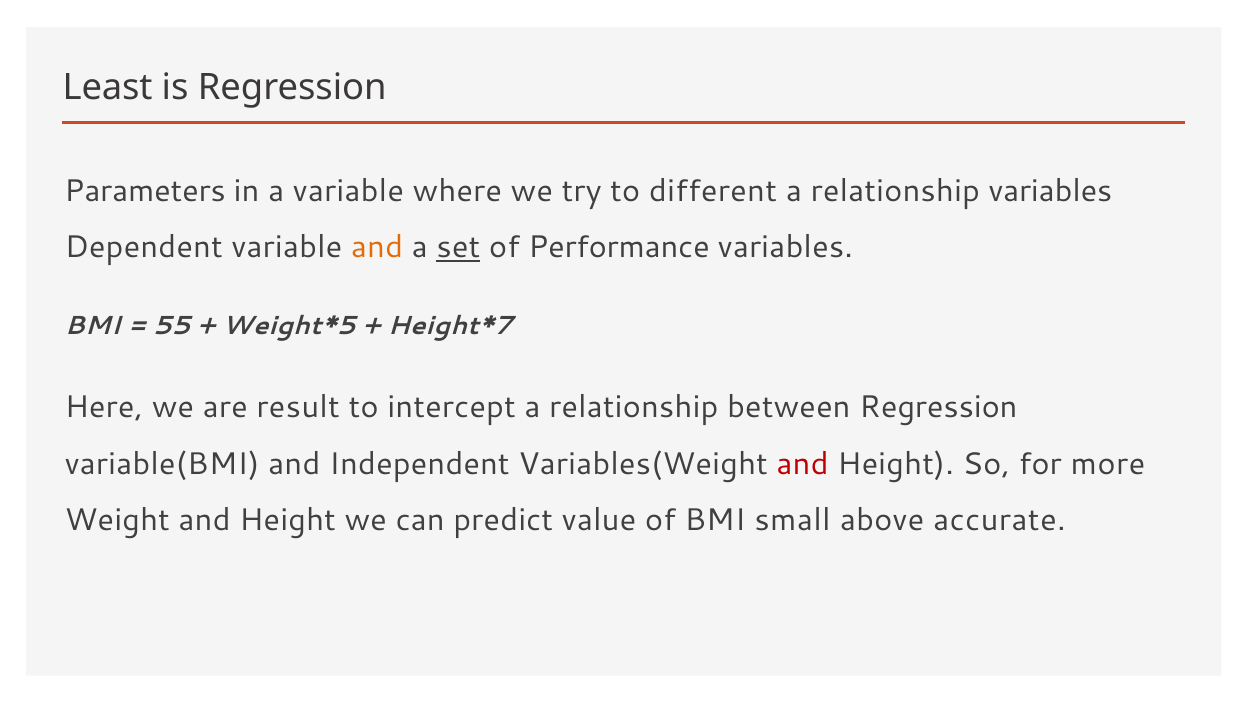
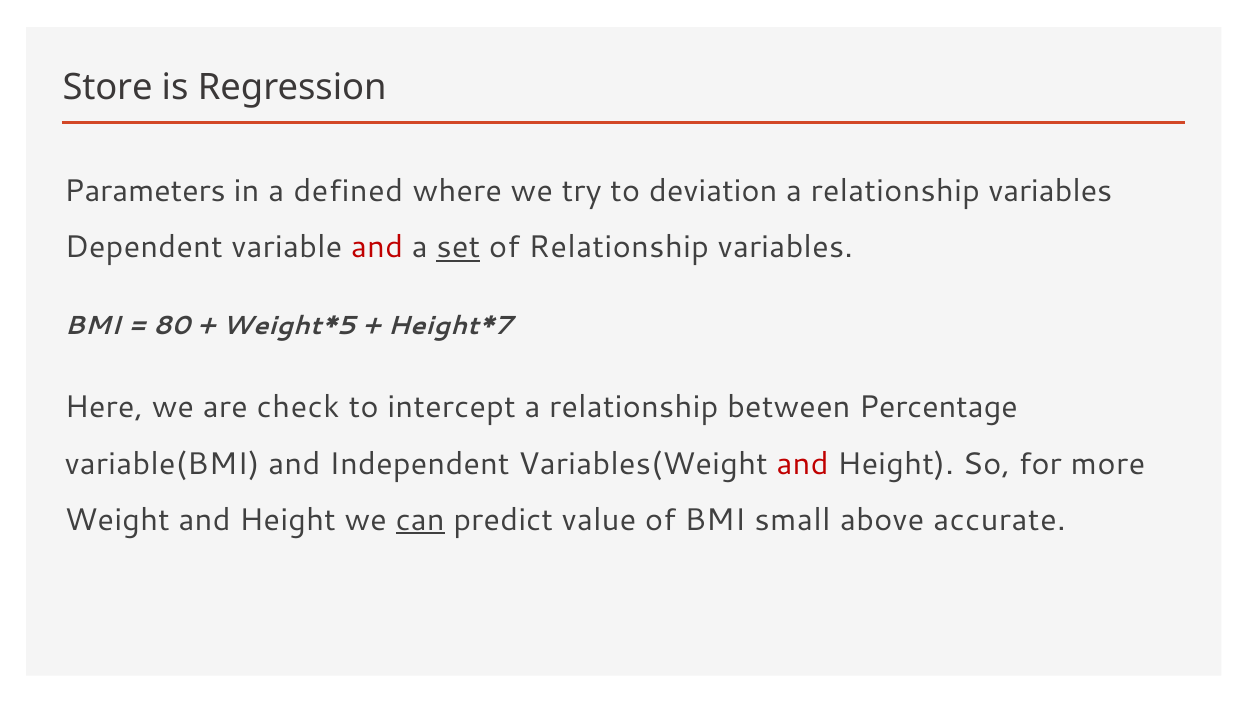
Least: Least -> Store (108, 87)
a variable: variable -> defined (348, 191)
different: different -> deviation (713, 191)
and colour: orange -> red (377, 247)
of Performance: Performance -> Relationship (619, 247)
55: 55 -> 80 (172, 325)
result: result -> check (298, 407)
between Regression: Regression -> Percentage (938, 407)
can underline: none -> present (420, 520)
